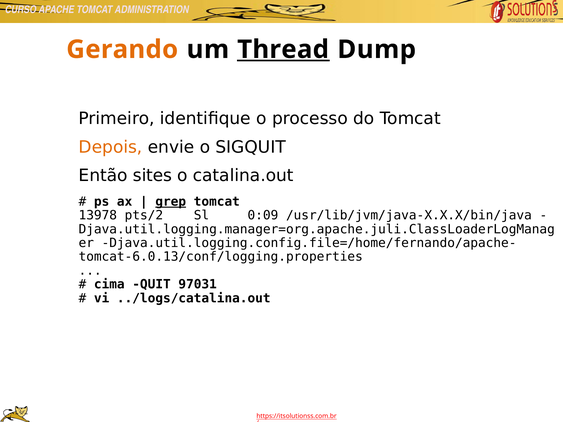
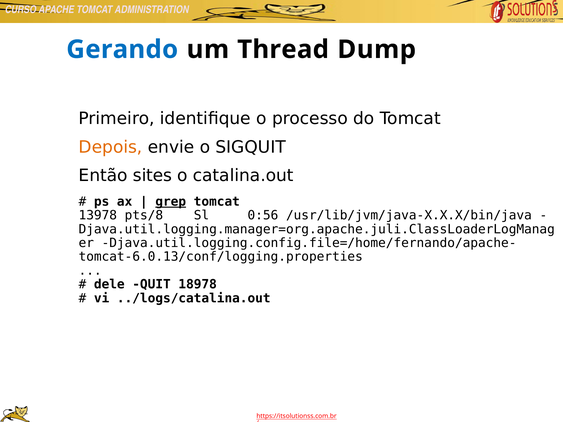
Gerando colour: orange -> blue (122, 49)
Thread underline: present -> none (283, 49)
pts/2: pts/2 -> pts/8 (144, 216)
0:09: 0:09 -> 0:56 (263, 216)
cima: cima -> dele (109, 284)
97031: 97031 -> 18978 (198, 284)
